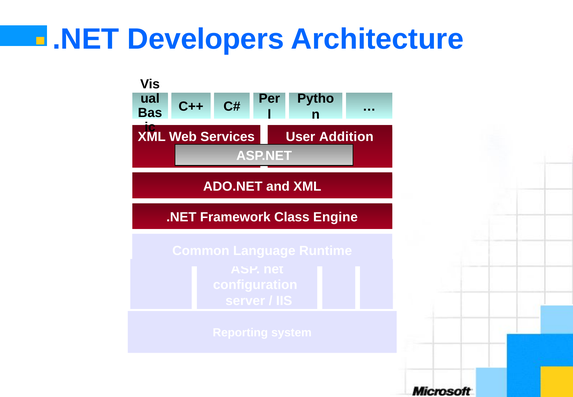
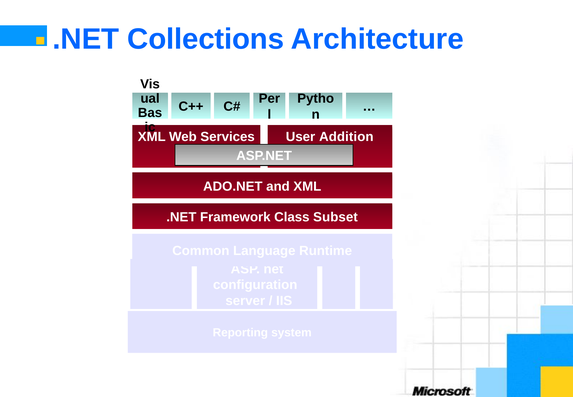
Developers: Developers -> Collections (206, 39)
Engine: Engine -> Subset (335, 217)
